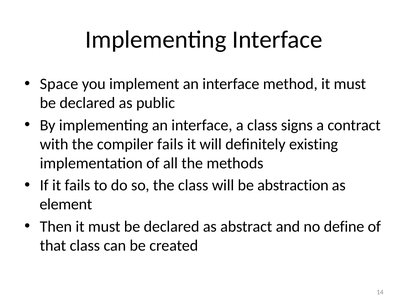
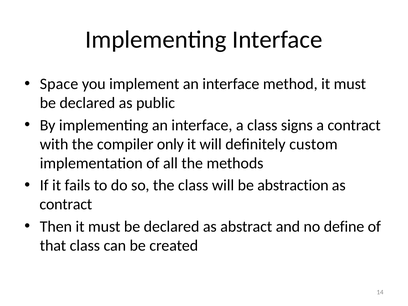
compiler fails: fails -> only (170, 144)
existing: existing -> custom (313, 144)
element: element -> contract (66, 204)
